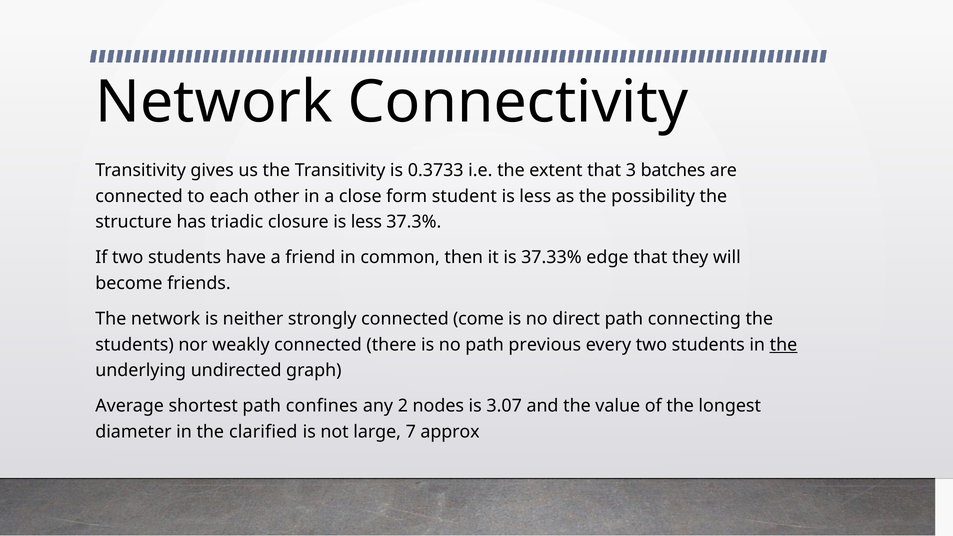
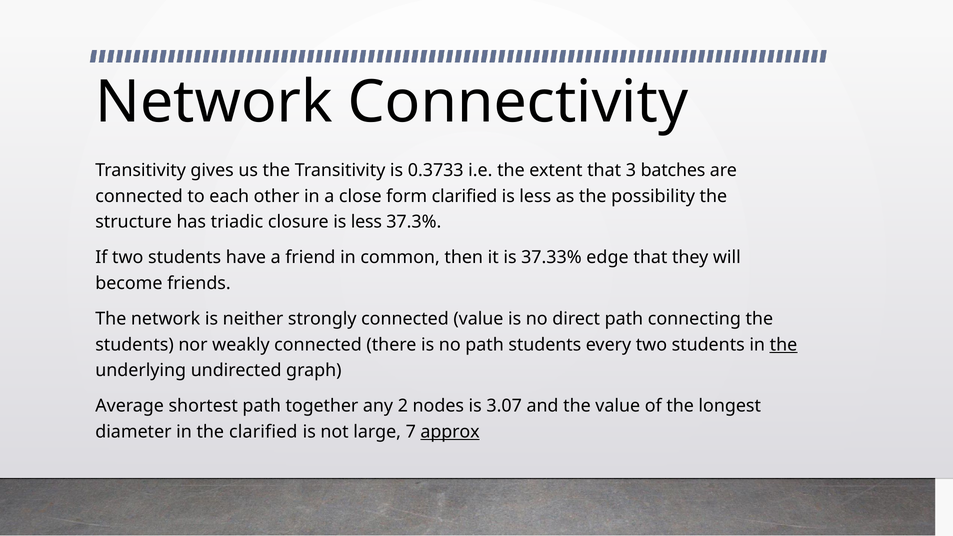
form student: student -> clarified (465, 196)
connected come: come -> value (478, 319)
path previous: previous -> students (545, 345)
confines: confines -> together (322, 406)
approx underline: none -> present (450, 432)
